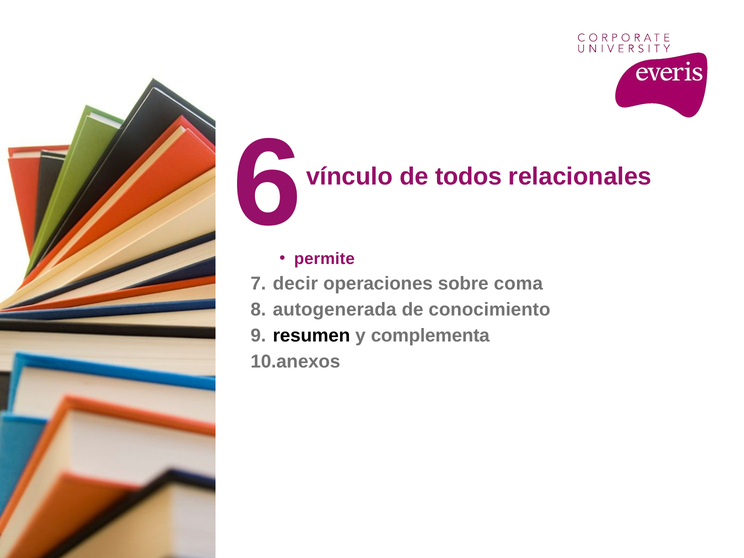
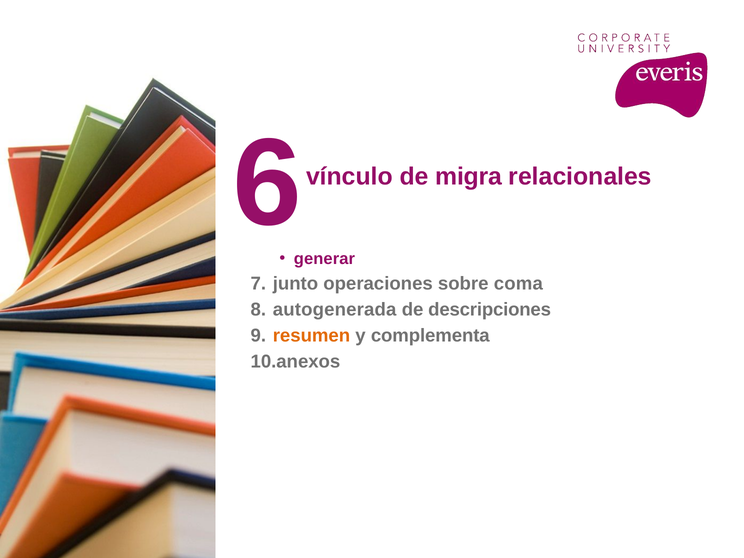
todos: todos -> migra (469, 176)
permite: permite -> generar (324, 259)
decir: decir -> junto (295, 284)
conocimiento: conocimiento -> descripciones (490, 310)
resumen colour: black -> orange (311, 336)
